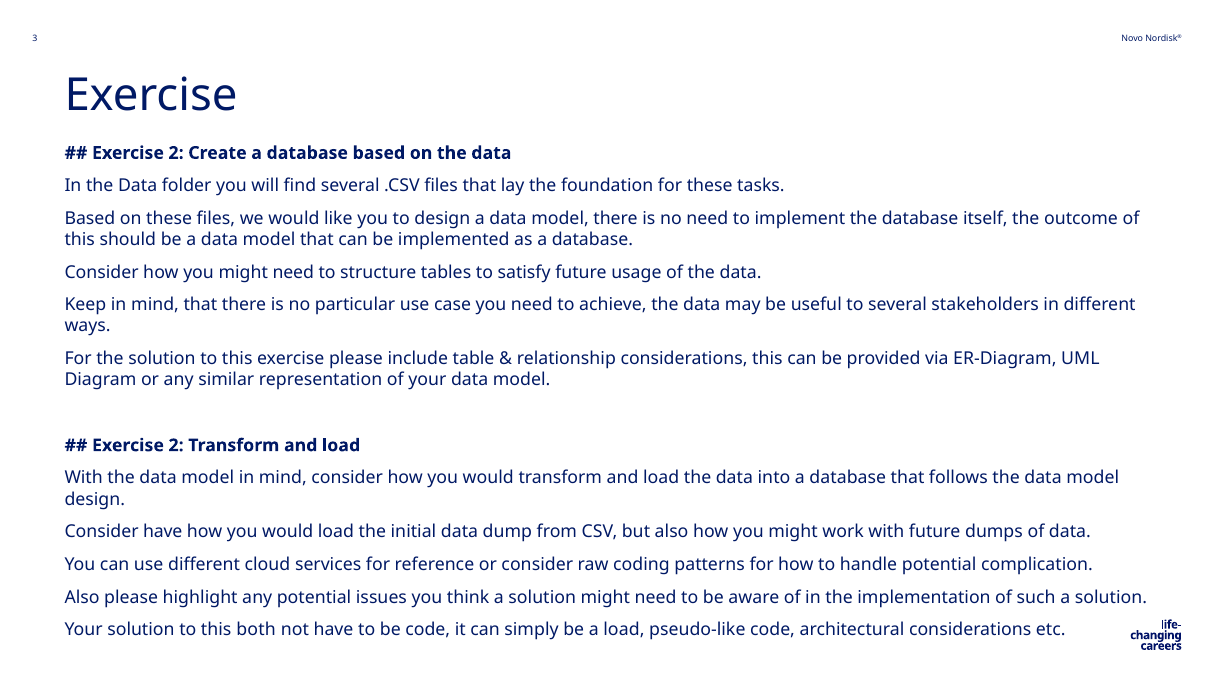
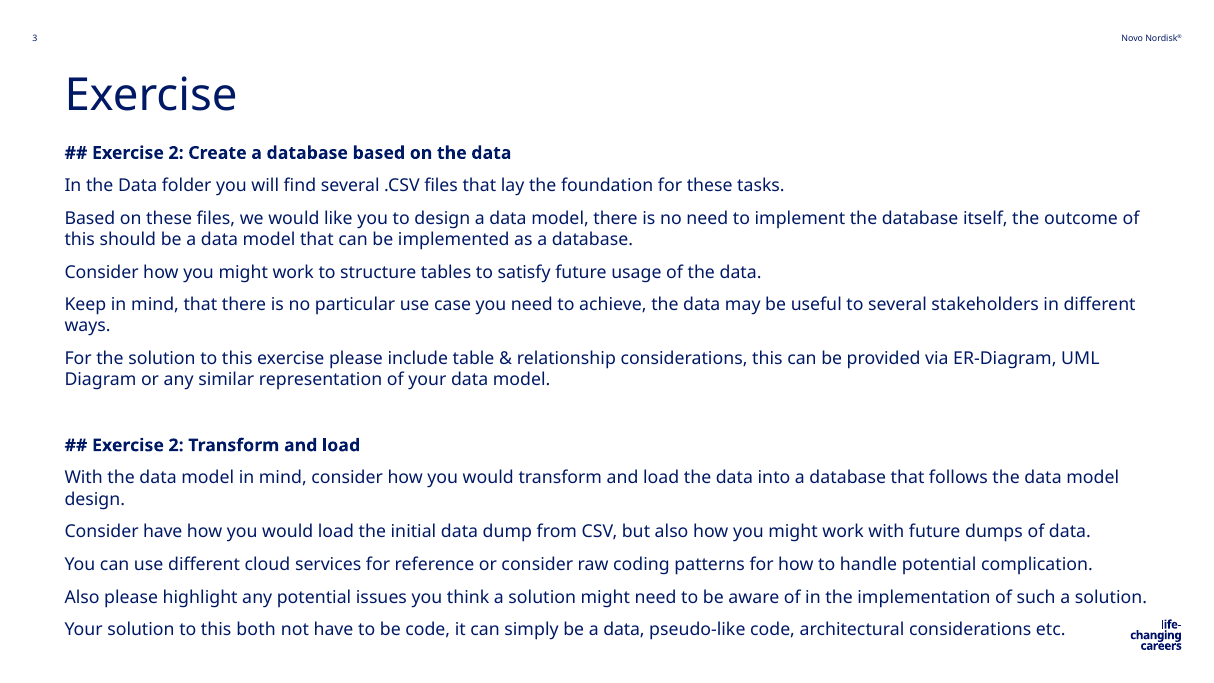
need: need -> work (293, 272)
simply be a load: load -> data (624, 630)
